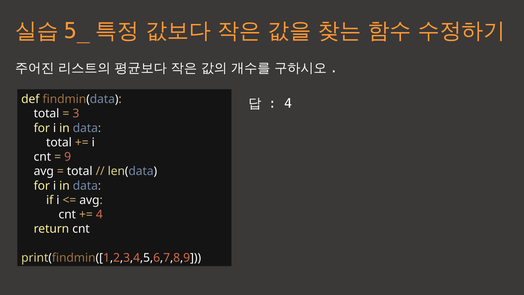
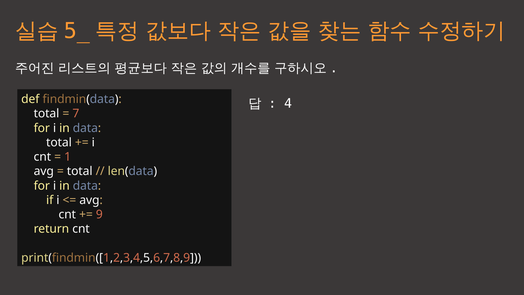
3: 3 -> 7 (76, 114)
9: 9 -> 1 (68, 157)
4: 4 -> 9 (99, 214)
